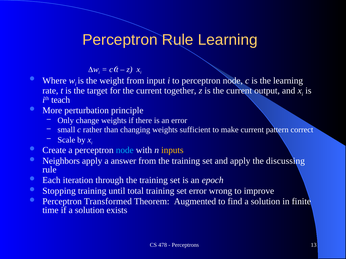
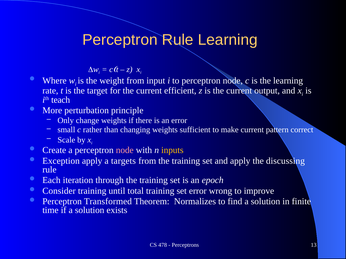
together: together -> efficient (180, 91)
node colour: light blue -> pink (125, 150)
Neighbors: Neighbors -> Exception (61, 161)
answer: answer -> targets (123, 161)
Stopping: Stopping -> Consider (59, 191)
Augmented: Augmented -> Normalizes (195, 202)
